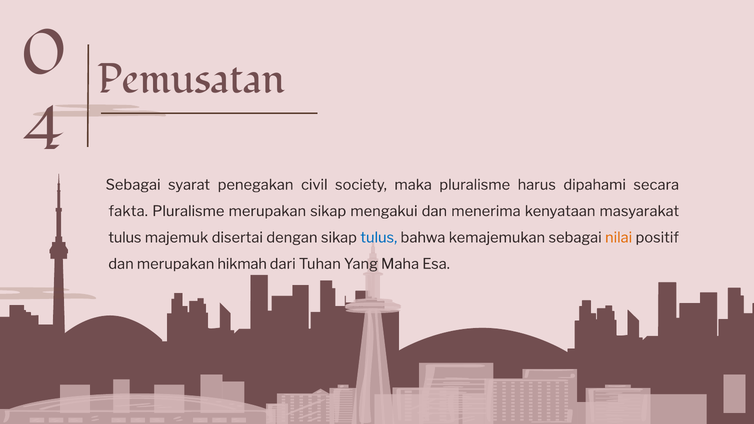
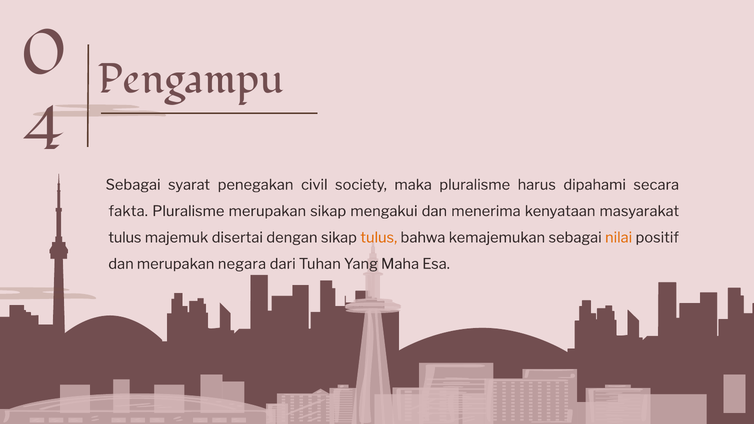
Pemusatan: Pemusatan -> Pengampu (191, 79)
tulus colour: blue -> orange (379, 238)
hikmah: hikmah -> negara (242, 264)
